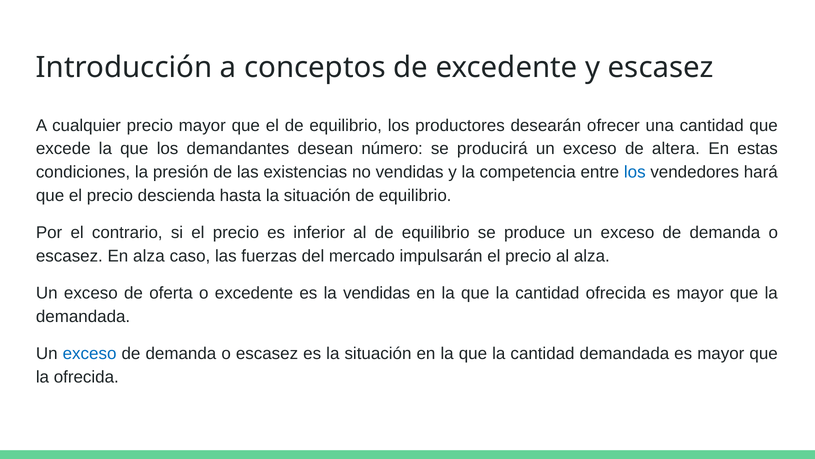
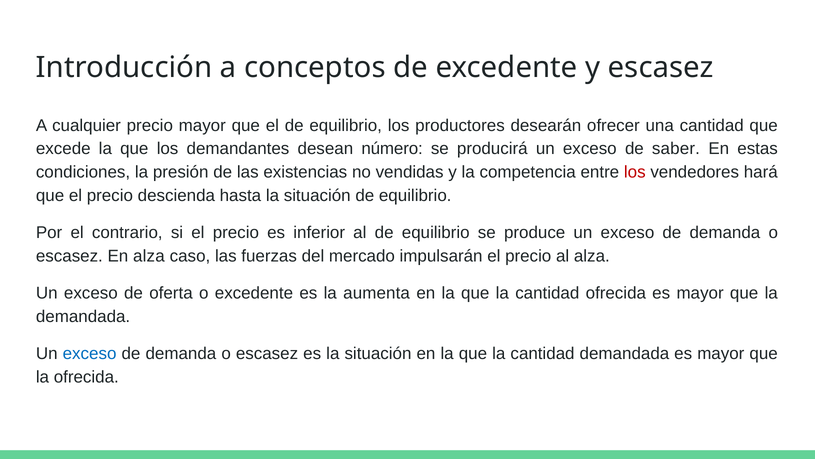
altera: altera -> saber (676, 149)
los colour: blue -> red (635, 172)
la vendidas: vendidas -> aumenta (377, 293)
